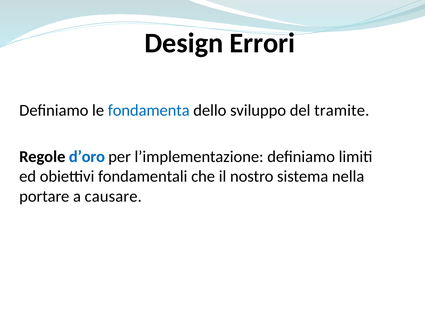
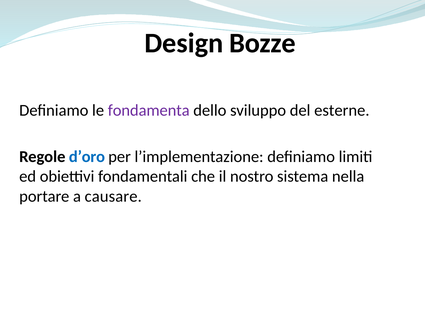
Errori: Errori -> Bozze (262, 43)
fondamenta colour: blue -> purple (149, 110)
tramite: tramite -> esterne (342, 110)
